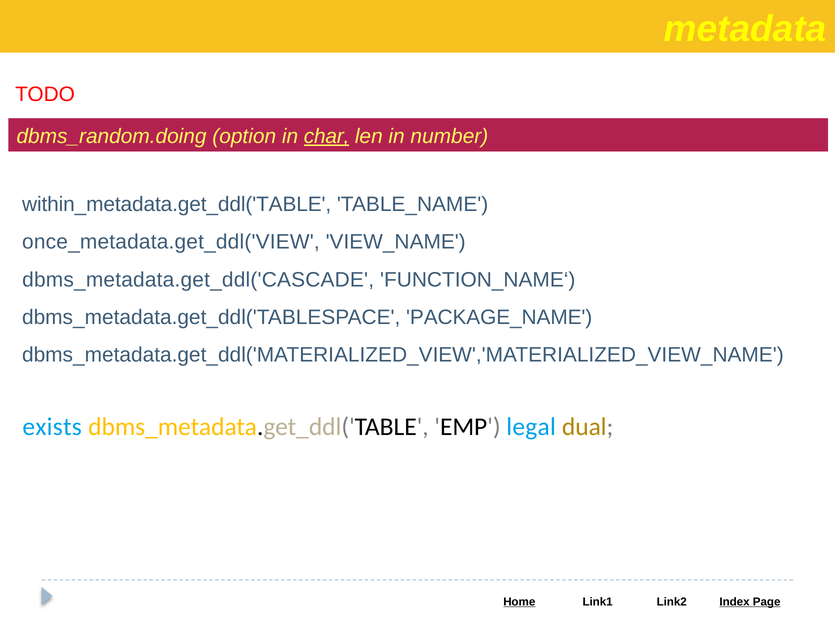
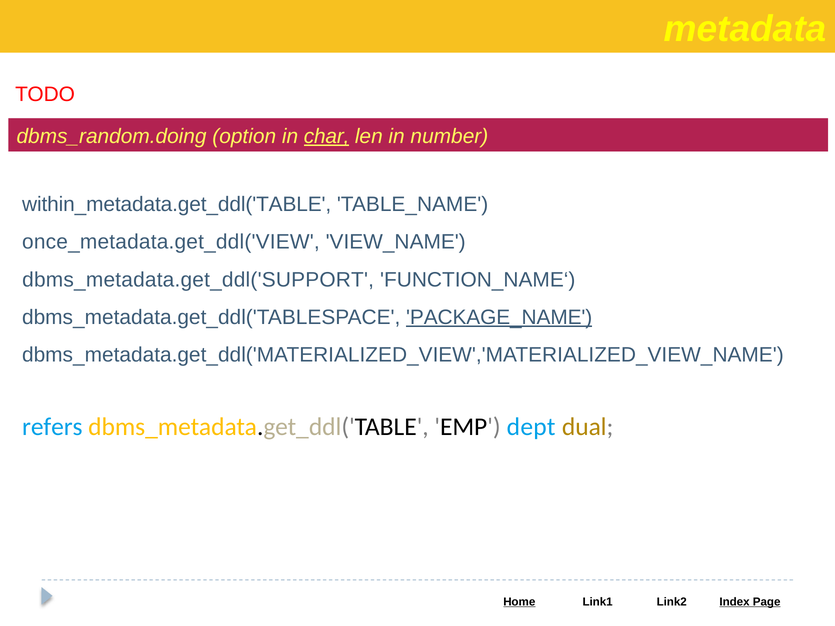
dbms_metadata.get_ddl('CASCADE: dbms_metadata.get_ddl('CASCADE -> dbms_metadata.get_ddl('SUPPORT (198, 280)
PACKAGE_NAME underline: none -> present (499, 317)
exists: exists -> refers (52, 427)
legal: legal -> dept (531, 427)
